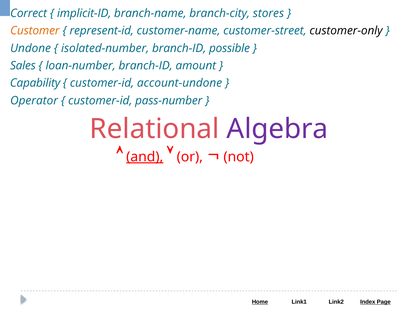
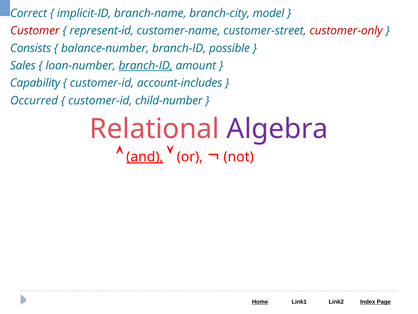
stores: stores -> model (269, 13)
Customer colour: orange -> red (35, 31)
customer-only colour: black -> red (346, 31)
Undone: Undone -> Consists (31, 48)
isolated-number: isolated-number -> balance-number (105, 48)
branch-ID underline: none -> present (146, 66)
account-undone: account-undone -> account-includes (180, 83)
Operator: Operator -> Occurred (34, 100)
pass-number: pass-number -> child-number (169, 100)
